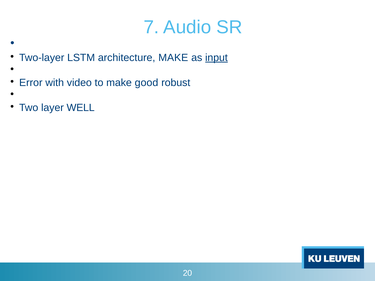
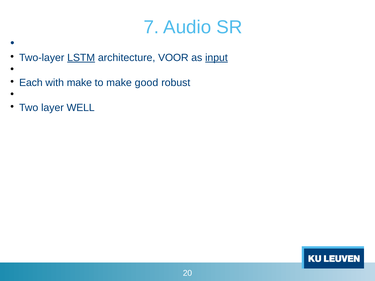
LSTM underline: none -> present (81, 58)
architecture MAKE: MAKE -> VOOR (173, 58)
Error: Error -> Each (31, 83)
with video: video -> make (79, 83)
